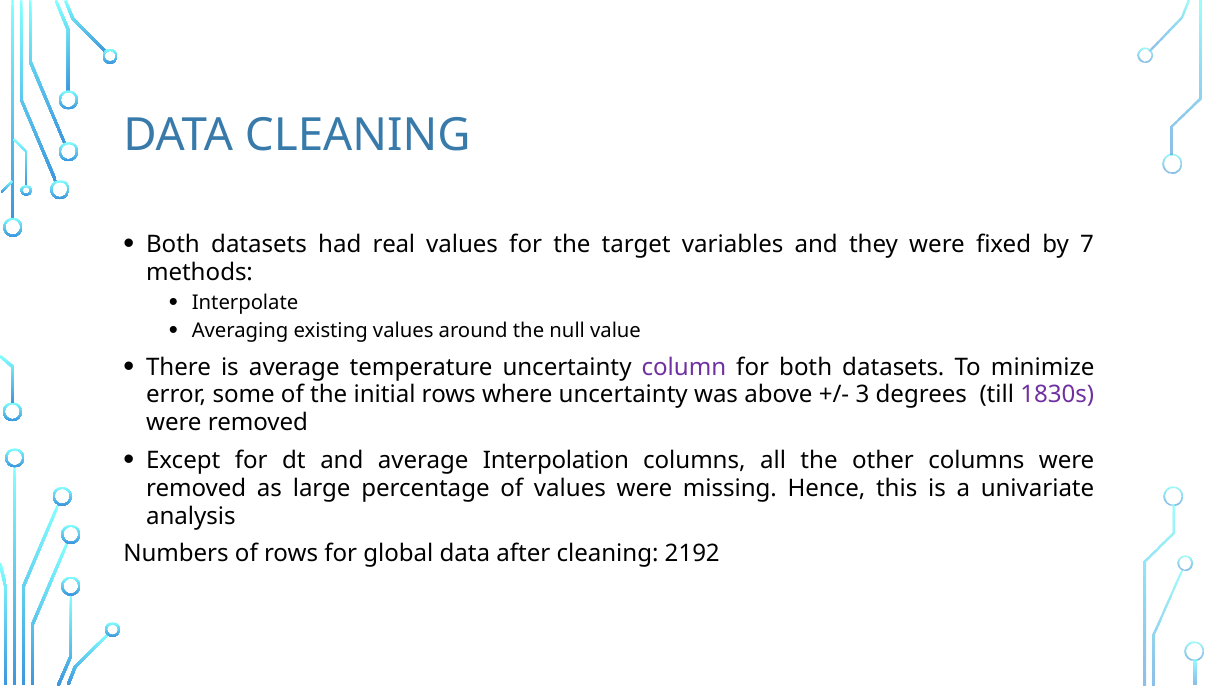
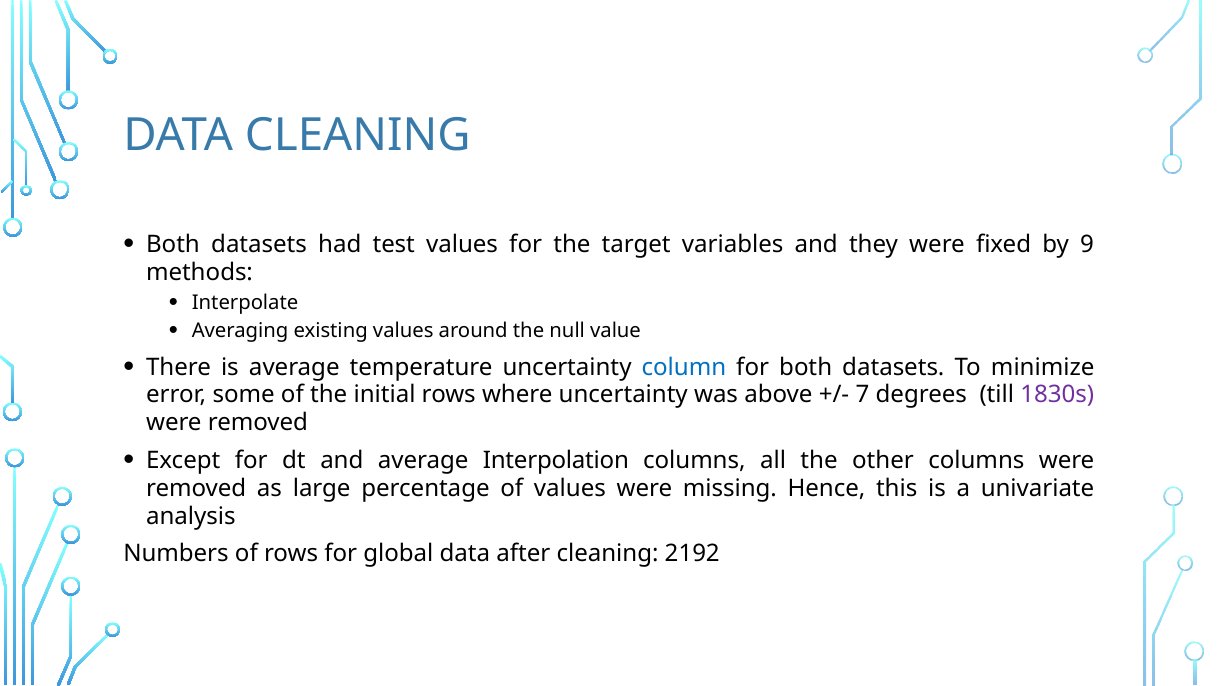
real: real -> test (394, 244)
7: 7 -> 9 (1087, 244)
column colour: purple -> blue (684, 367)
3: 3 -> 7 (862, 395)
